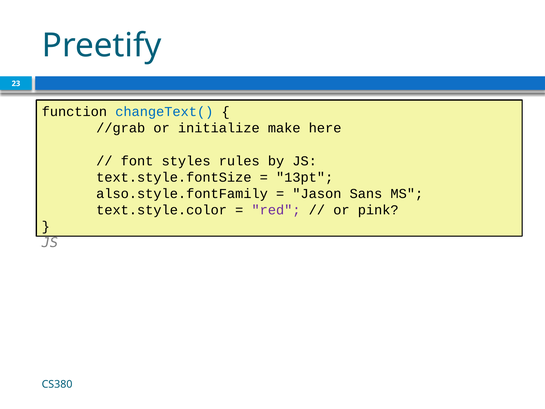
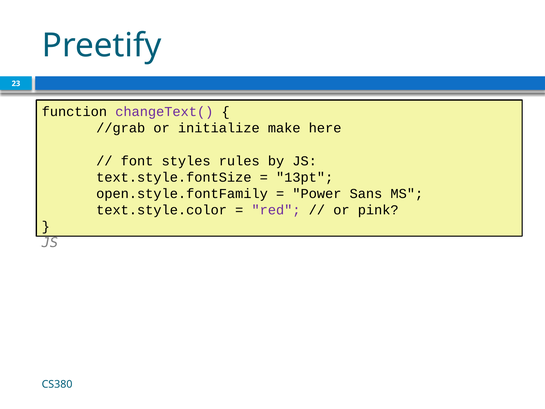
changeText( colour: blue -> purple (164, 112)
also.style.fontFamily: also.style.fontFamily -> open.style.fontFamily (182, 193)
Jason: Jason -> Power (317, 193)
